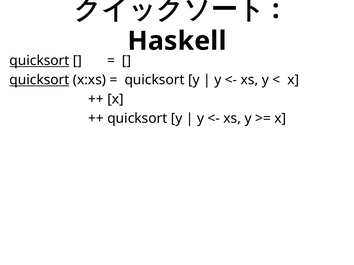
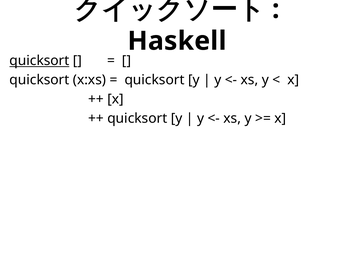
quicksort underline: present -> none (39, 80)
